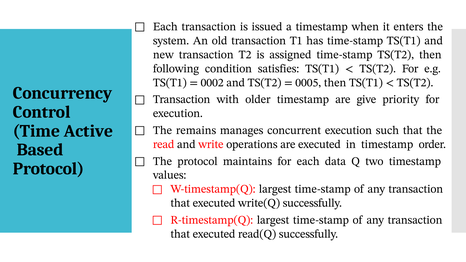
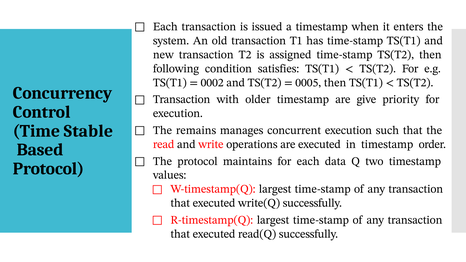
Active: Active -> Stable (88, 131)
